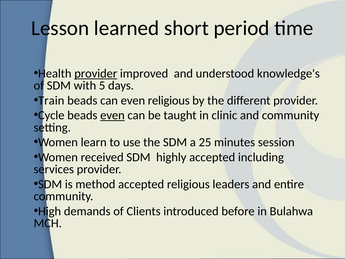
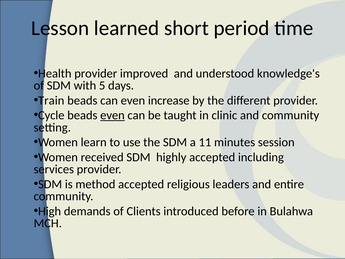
provider underline: present -> none (96, 73)
even religious: religious -> increase (169, 100)
25: 25 -> 11 (205, 142)
